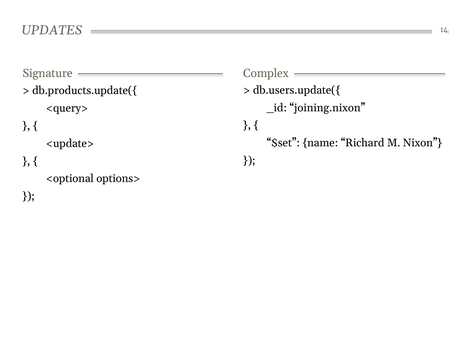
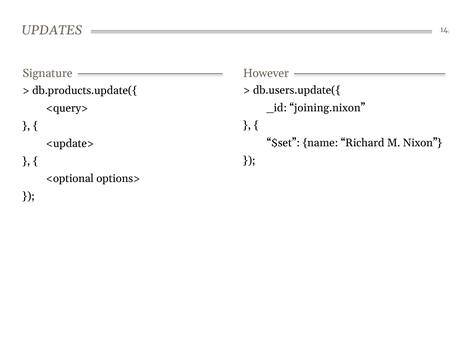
Complex: Complex -> However (266, 73)
